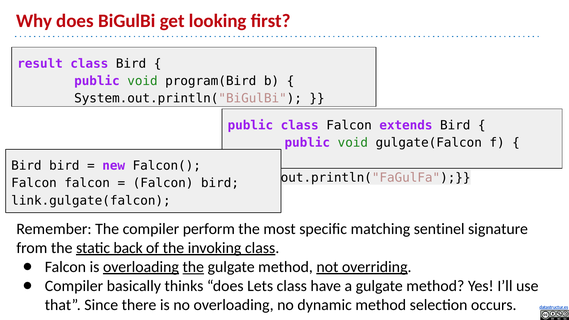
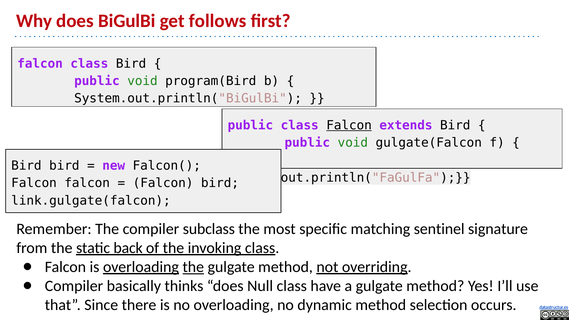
looking: looking -> follows (218, 21)
result: result -> falcon (40, 64)
Falcon underline: none -> present (349, 125)
perform: perform -> subclass (209, 229)
Lets: Lets -> Null (260, 286)
